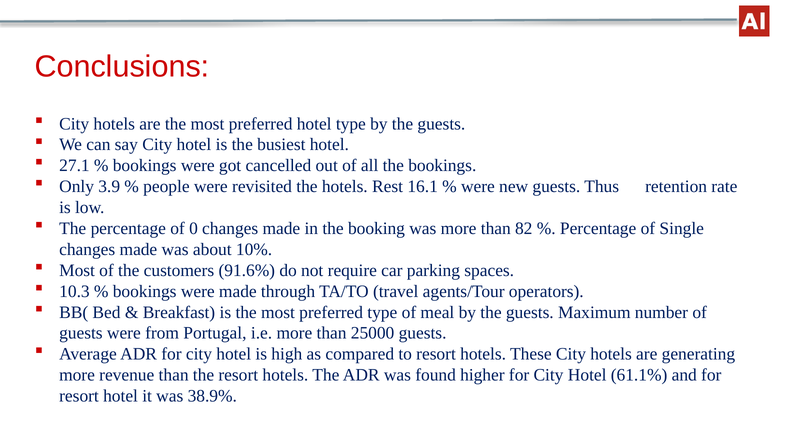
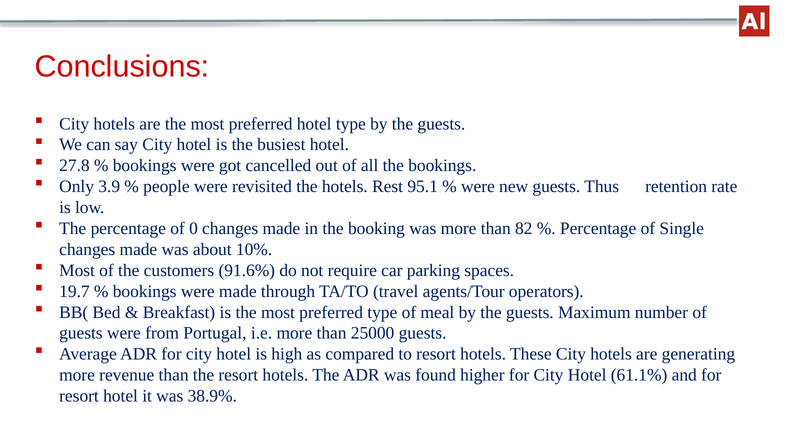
27.1: 27.1 -> 27.8 (74, 166)
16.1: 16.1 -> 95.1 (423, 187)
10.3: 10.3 -> 19.7 (74, 291)
